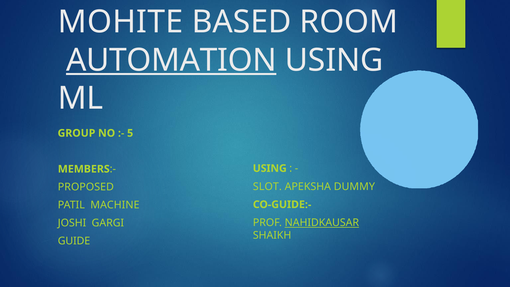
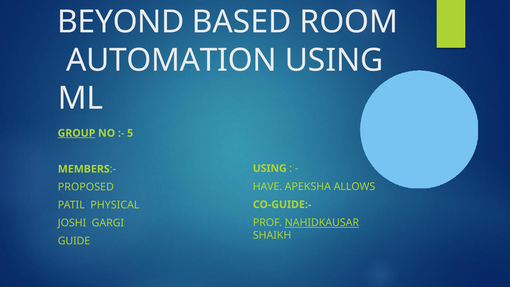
MOHITE: MOHITE -> BEYOND (121, 22)
AUTOMATION underline: present -> none (171, 60)
GROUP underline: none -> present (76, 133)
SLOT: SLOT -> HAVE (267, 186)
DUMMY: DUMMY -> ALLOWS (354, 186)
MACHINE: MACHINE -> PHYSICAL (115, 205)
